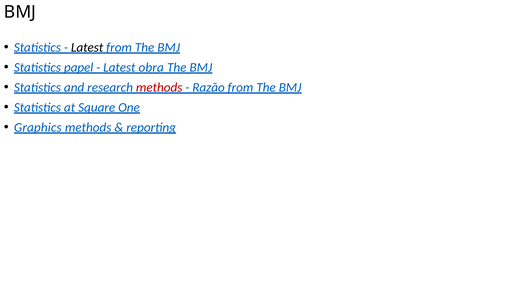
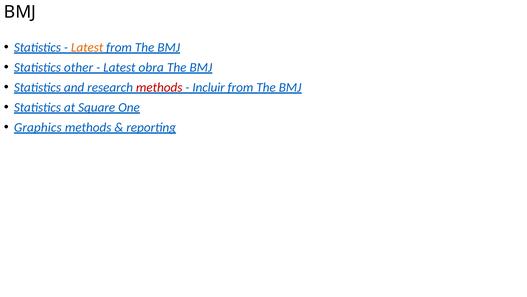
Latest colour: black -> orange (87, 47)
papel: papel -> other (79, 67)
Razão: Razão -> Incluir (209, 87)
